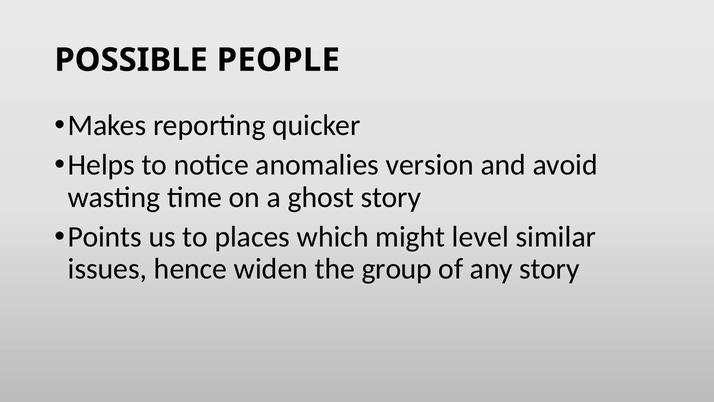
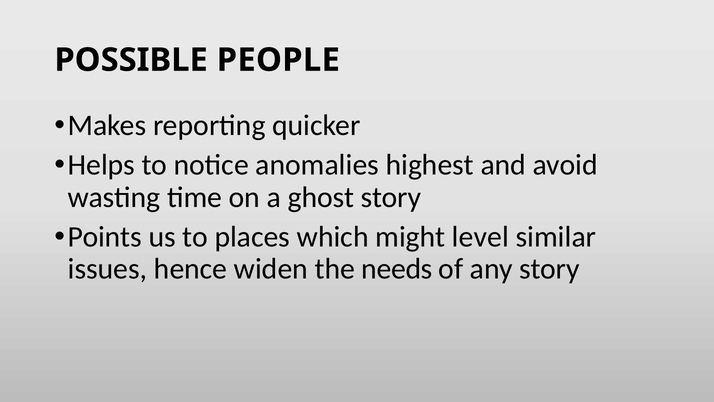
version: version -> highest (430, 165)
group: group -> needs (397, 269)
